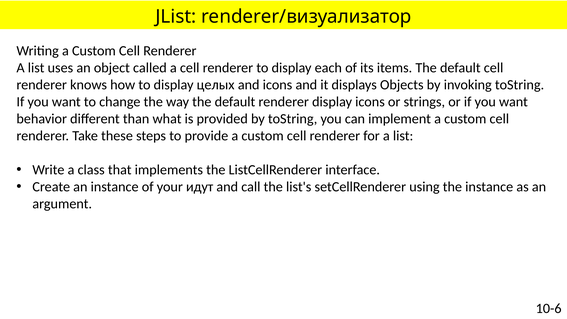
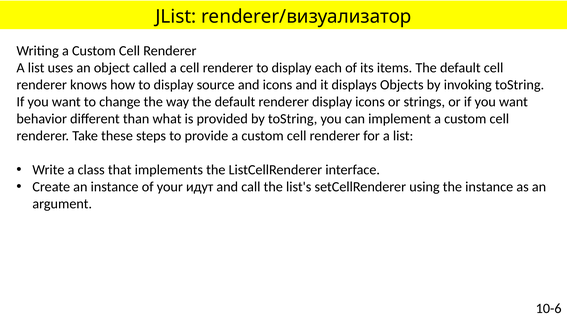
целых: целых -> source (216, 85)
